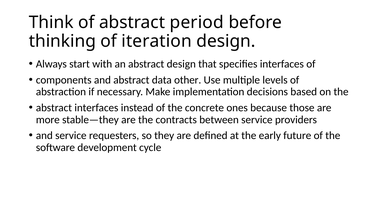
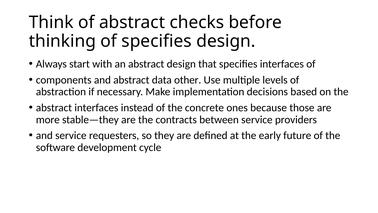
period: period -> checks (197, 22)
of iteration: iteration -> specifies (157, 41)
